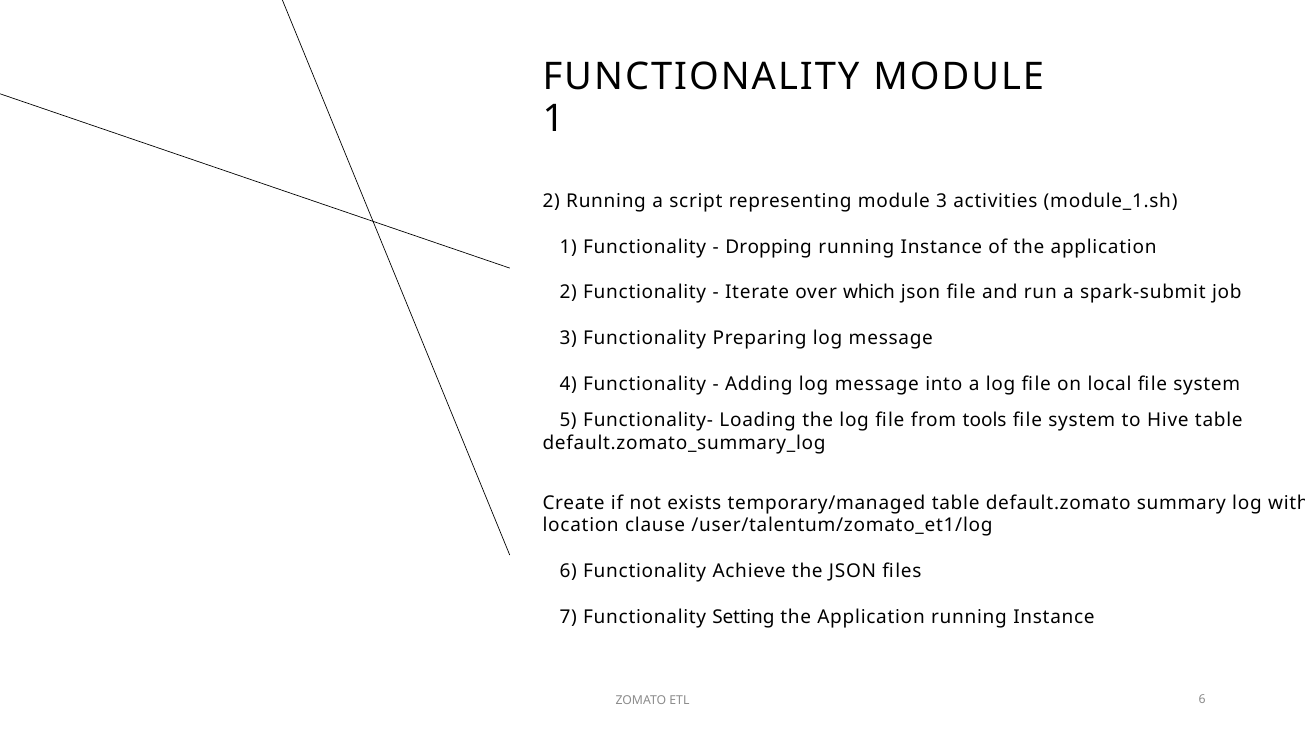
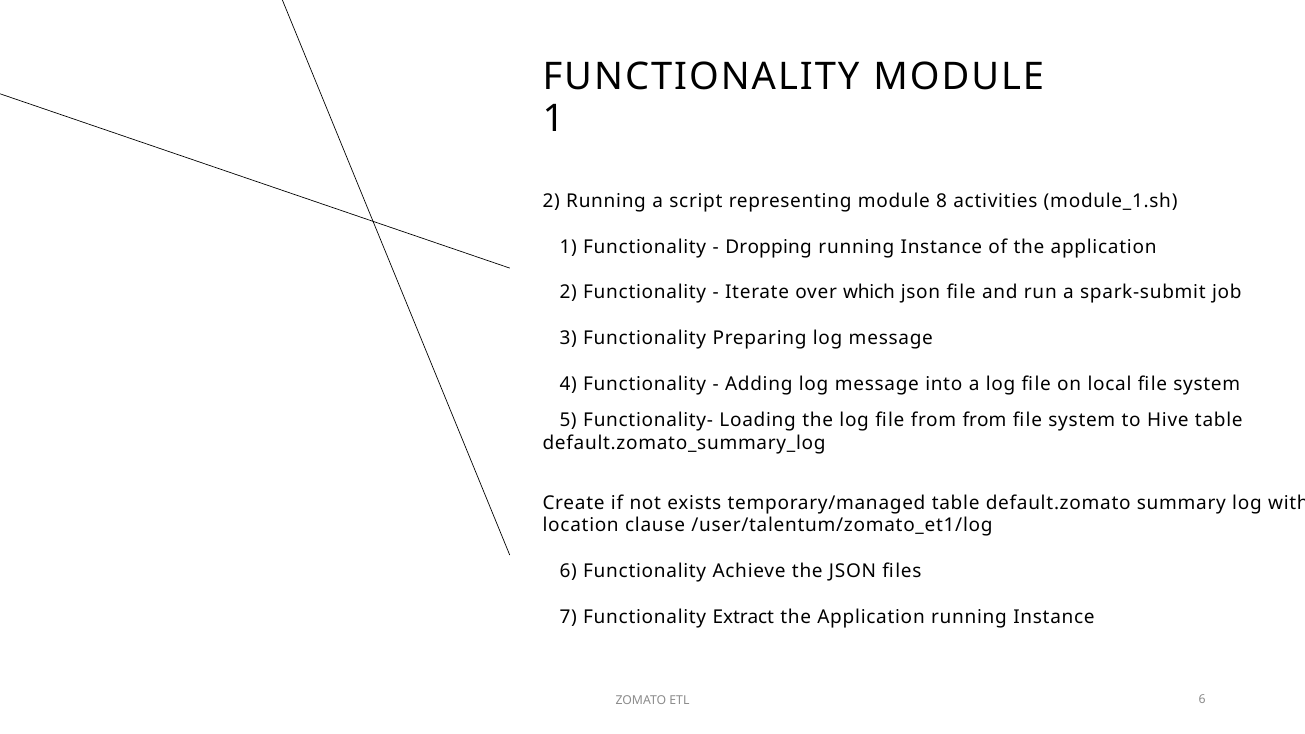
module 3: 3 -> 8 (942, 201)
from tools: tools -> from (985, 421)
Setting: Setting -> Extract (743, 617)
